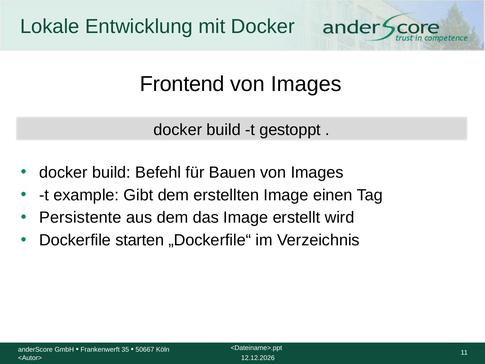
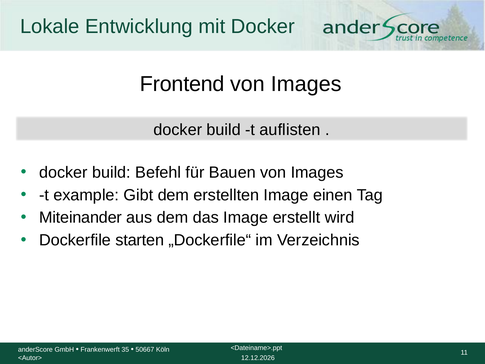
gestoppt: gestoppt -> auflisten (290, 130)
Persistente: Persistente -> Miteinander (81, 217)
